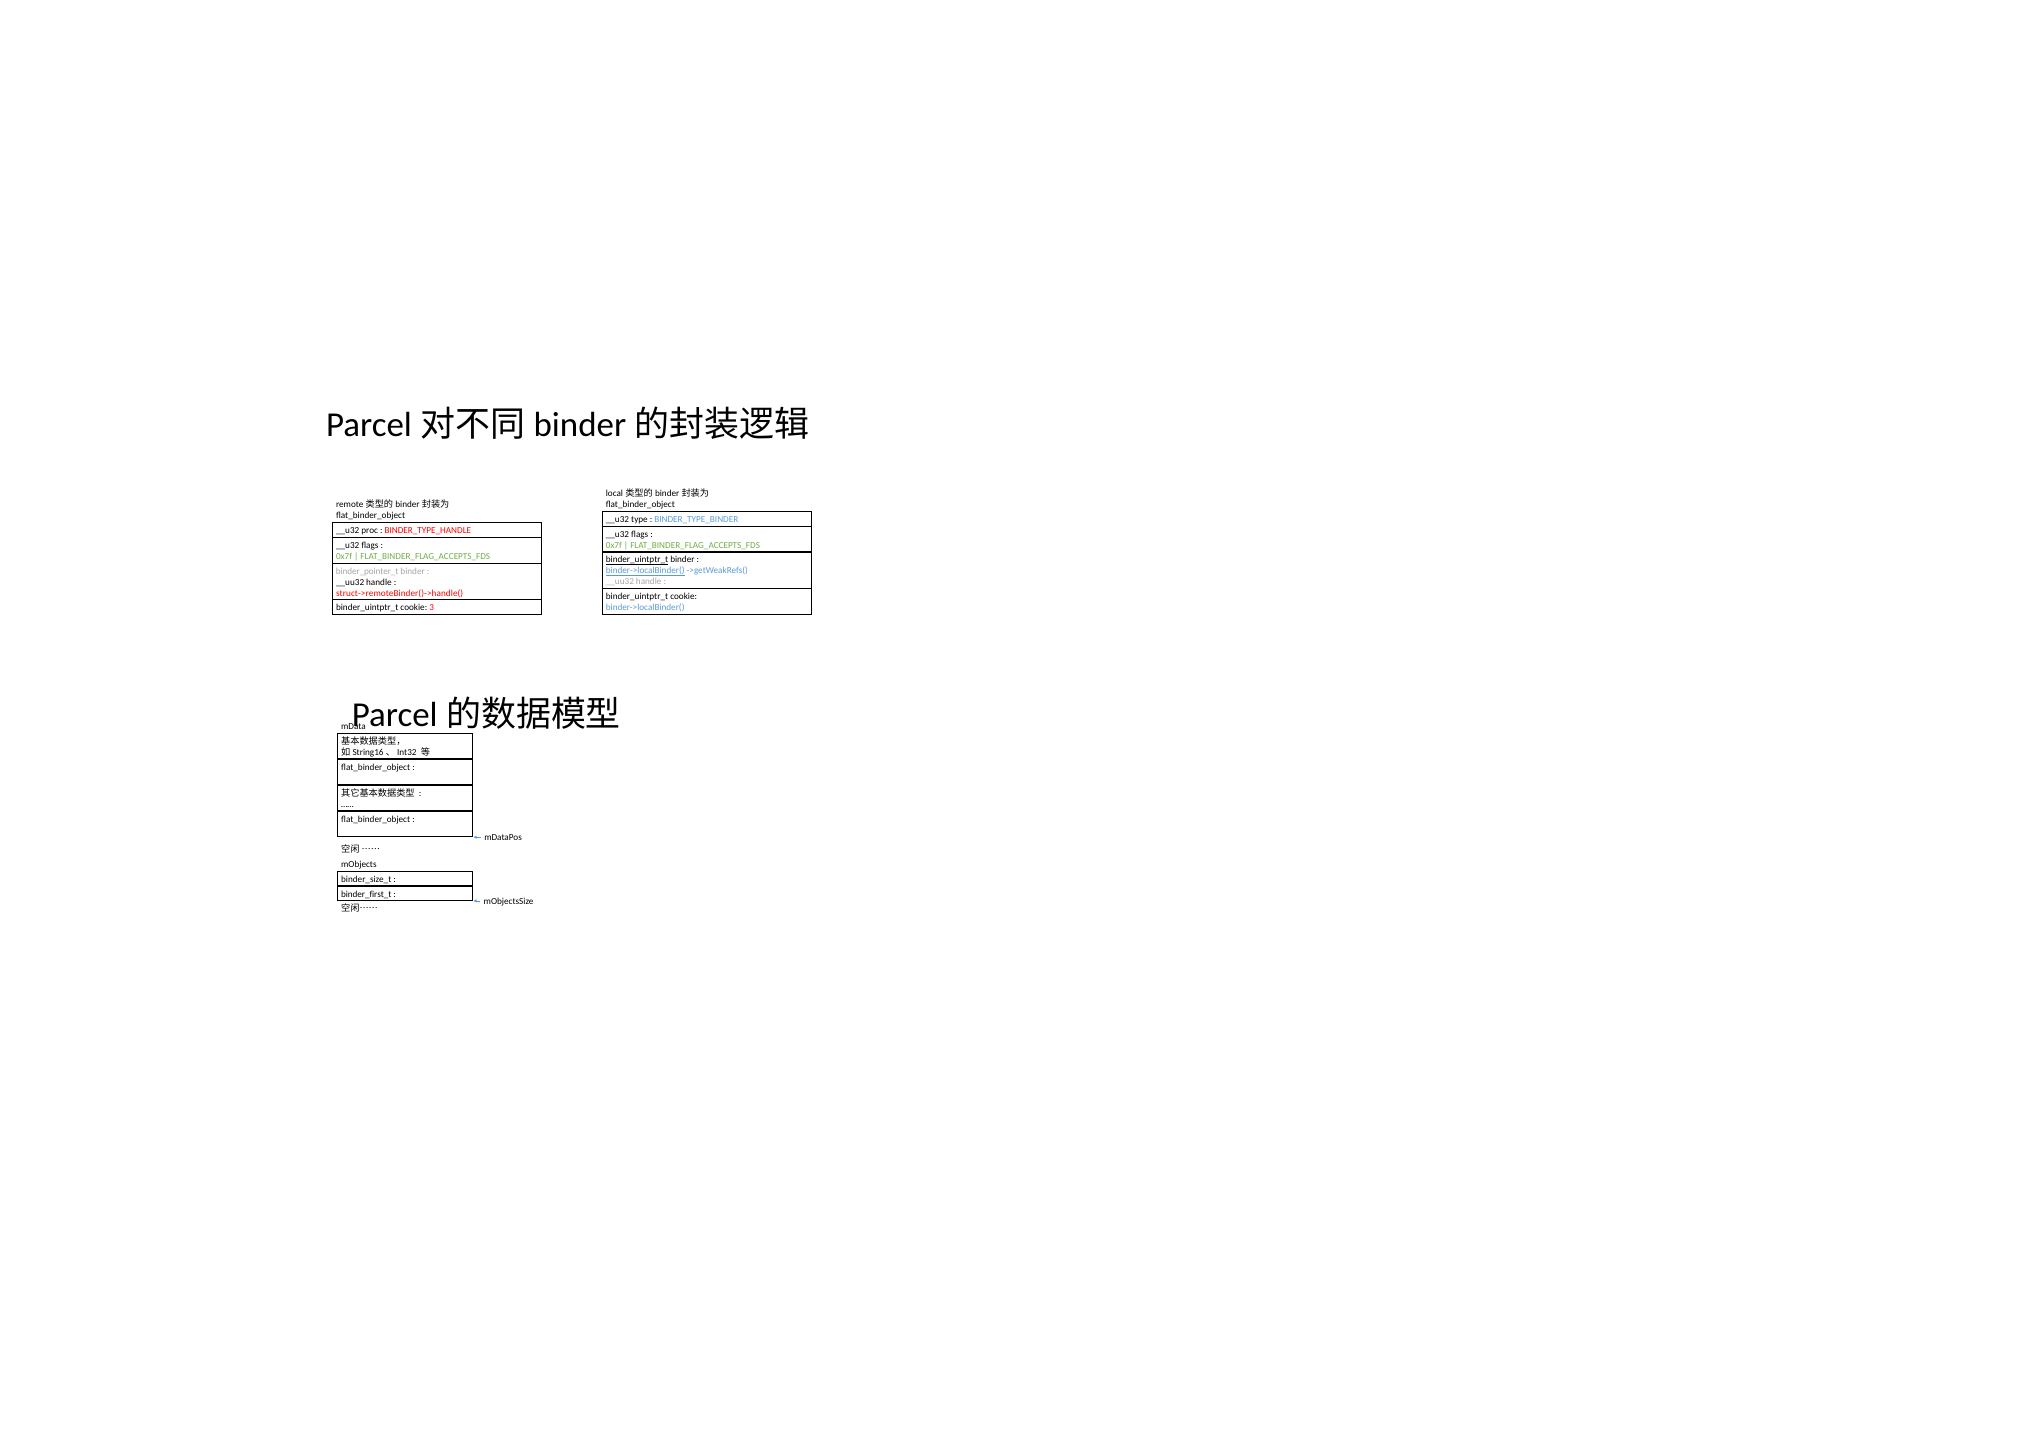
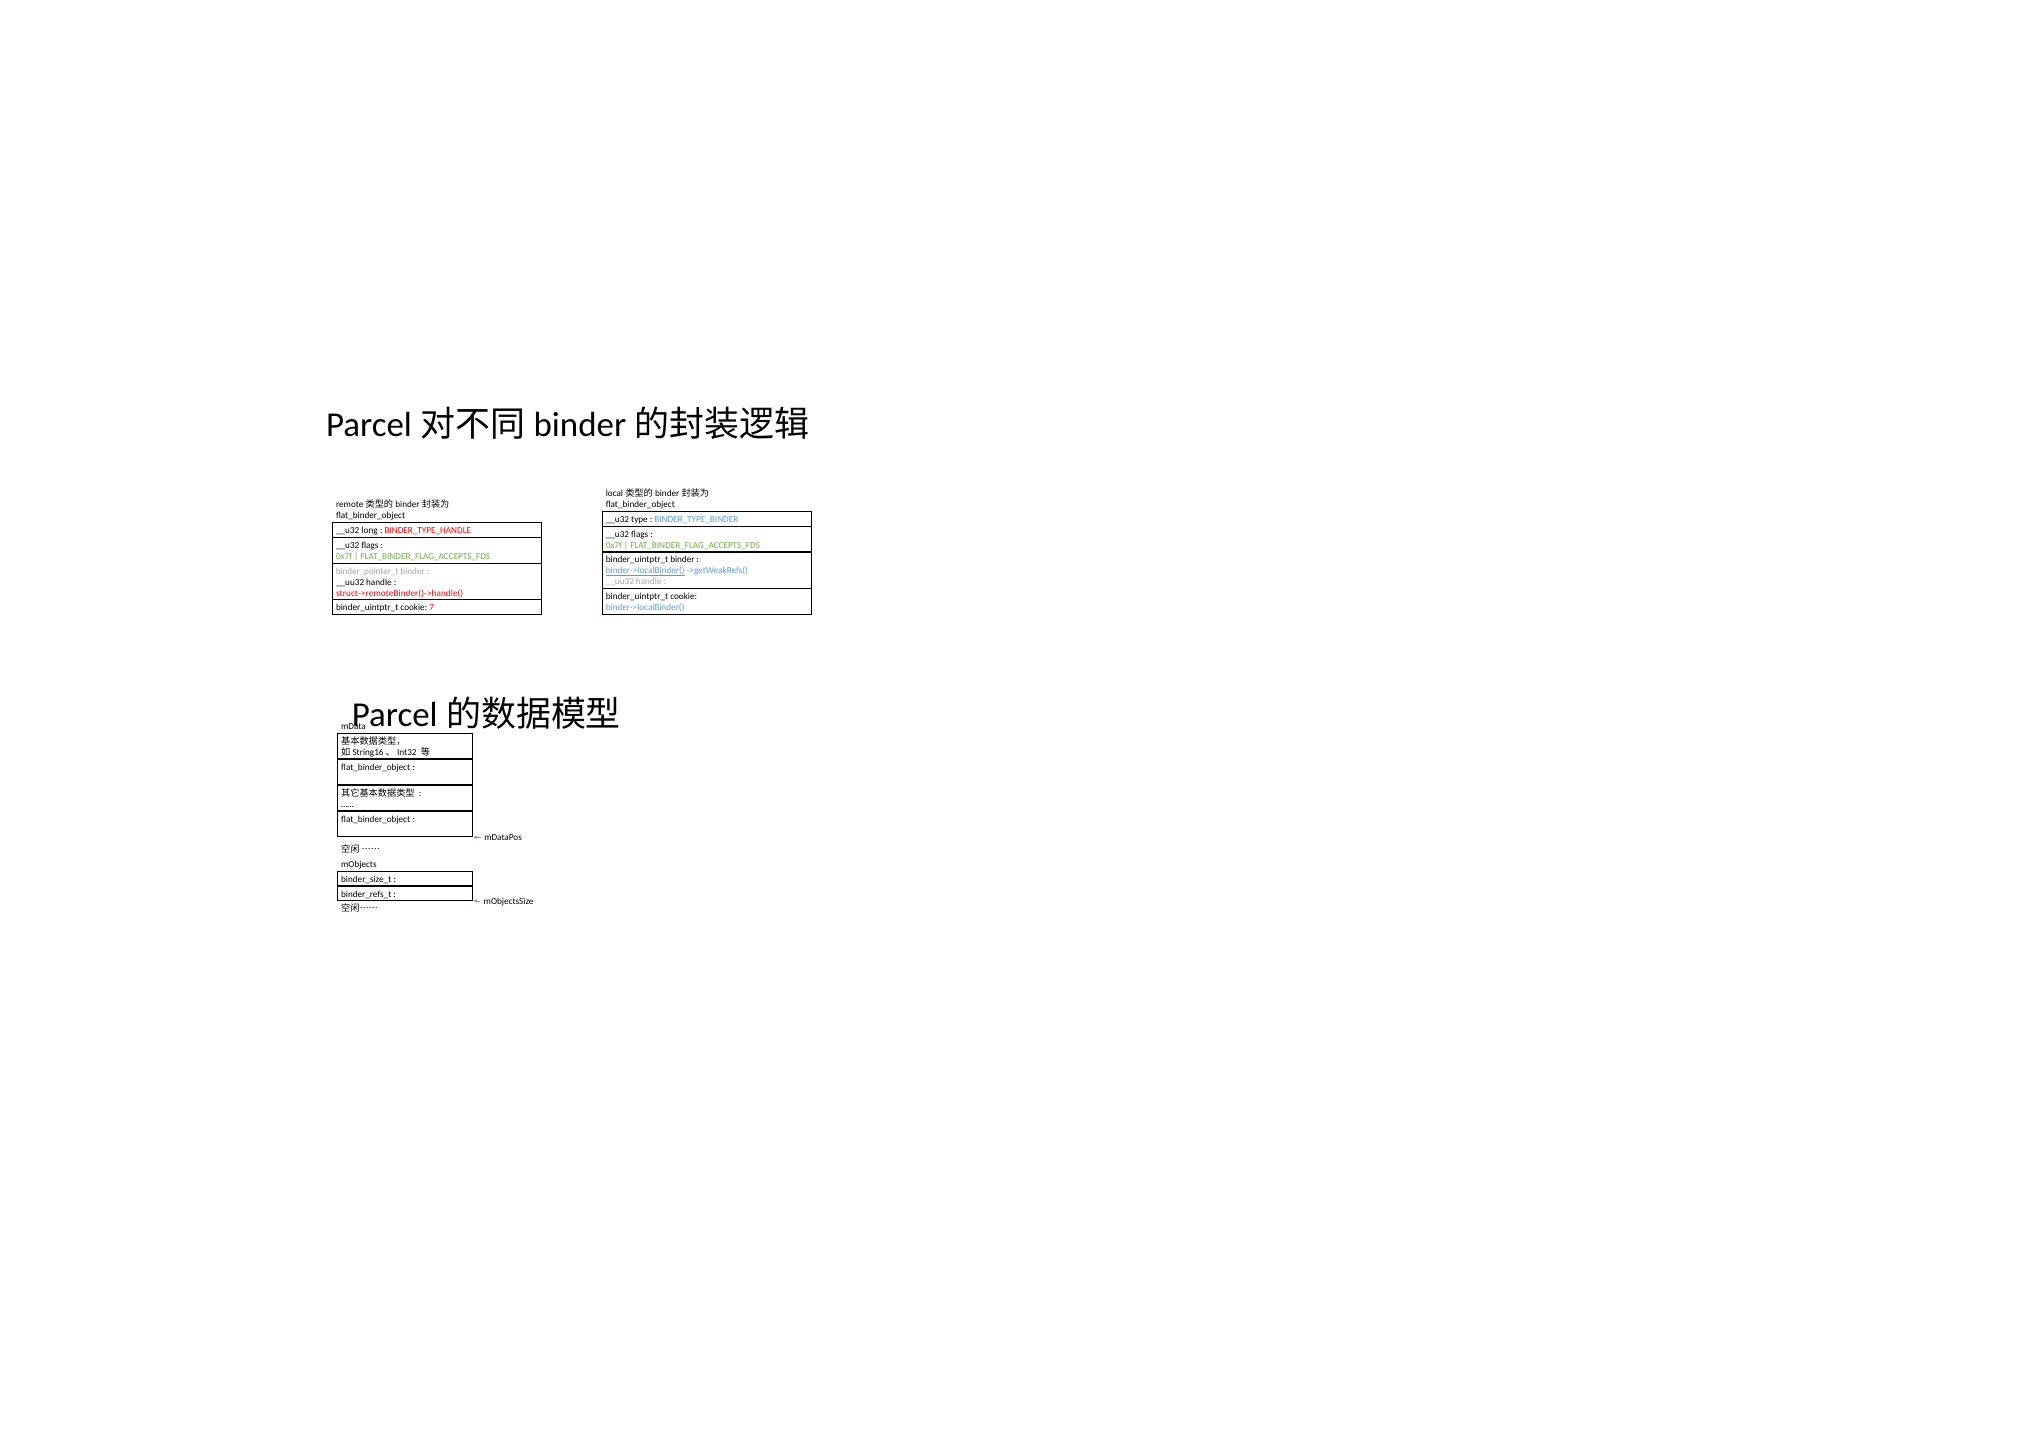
proc: proc -> long (370, 531)
binder_uintptr_t underline: present -> none (637, 560)
3: 3 -> 7 (432, 608)
binder_first_t: binder_first_t -> binder_refs_t (366, 894)
